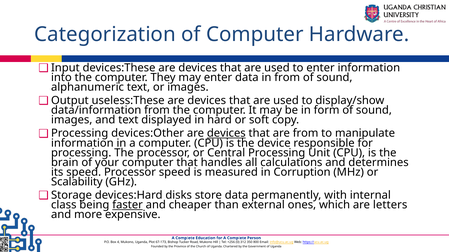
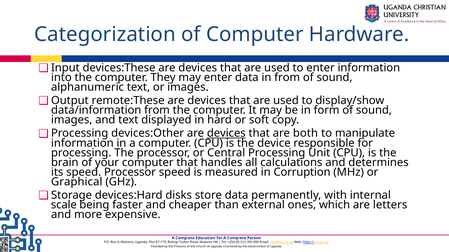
useless:These: useless:These -> remote:These (128, 101)
are from: from -> both (305, 134)
Scalability: Scalability -> Graphical (77, 182)
class: class -> scale (64, 205)
faster underline: present -> none (128, 205)
